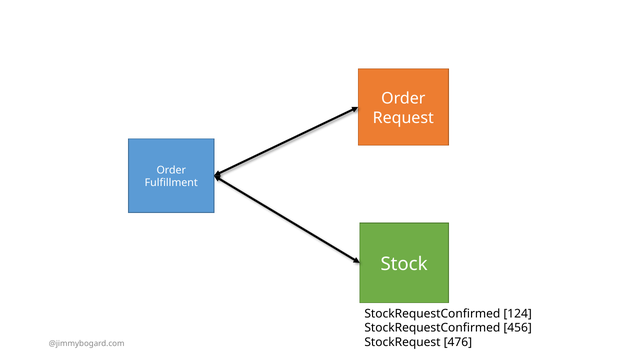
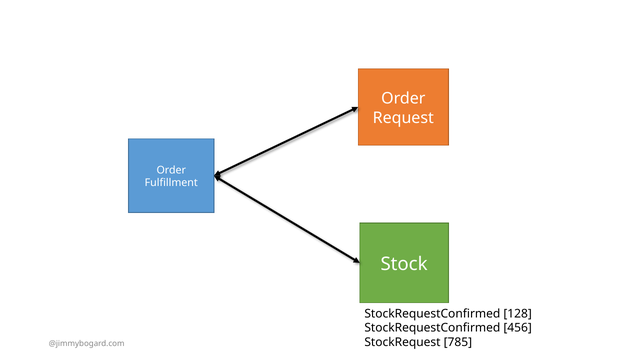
124: 124 -> 128 (518, 314)
476: 476 -> 785 (458, 342)
